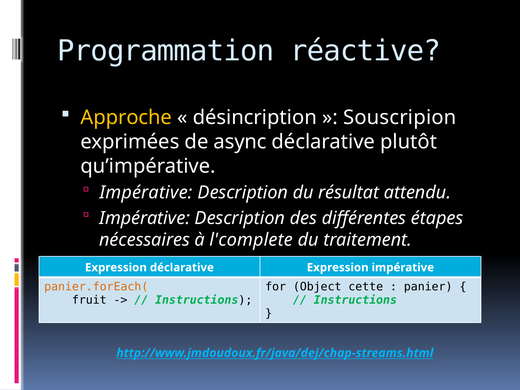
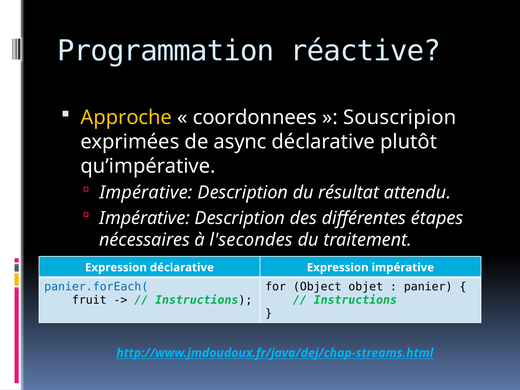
désincription: désincription -> coordonnees (255, 118)
l'complete: l'complete -> l'secondes (251, 240)
panier.forEach( colour: orange -> blue (96, 287)
cette: cette -> objet (366, 287)
